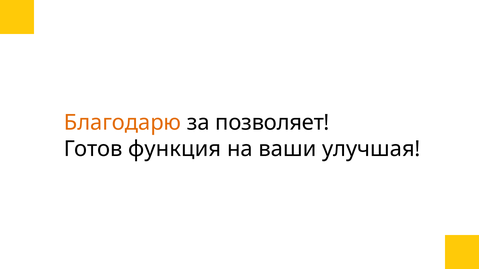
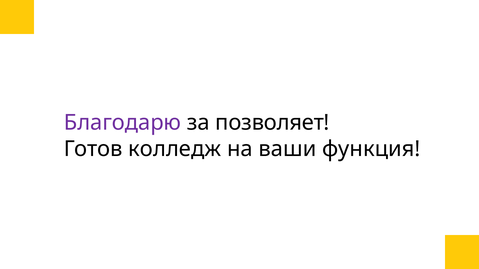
Благодарю colour: orange -> purple (123, 123)
функция: функция -> колледж (175, 149)
улучшая: улучшая -> функция (371, 149)
